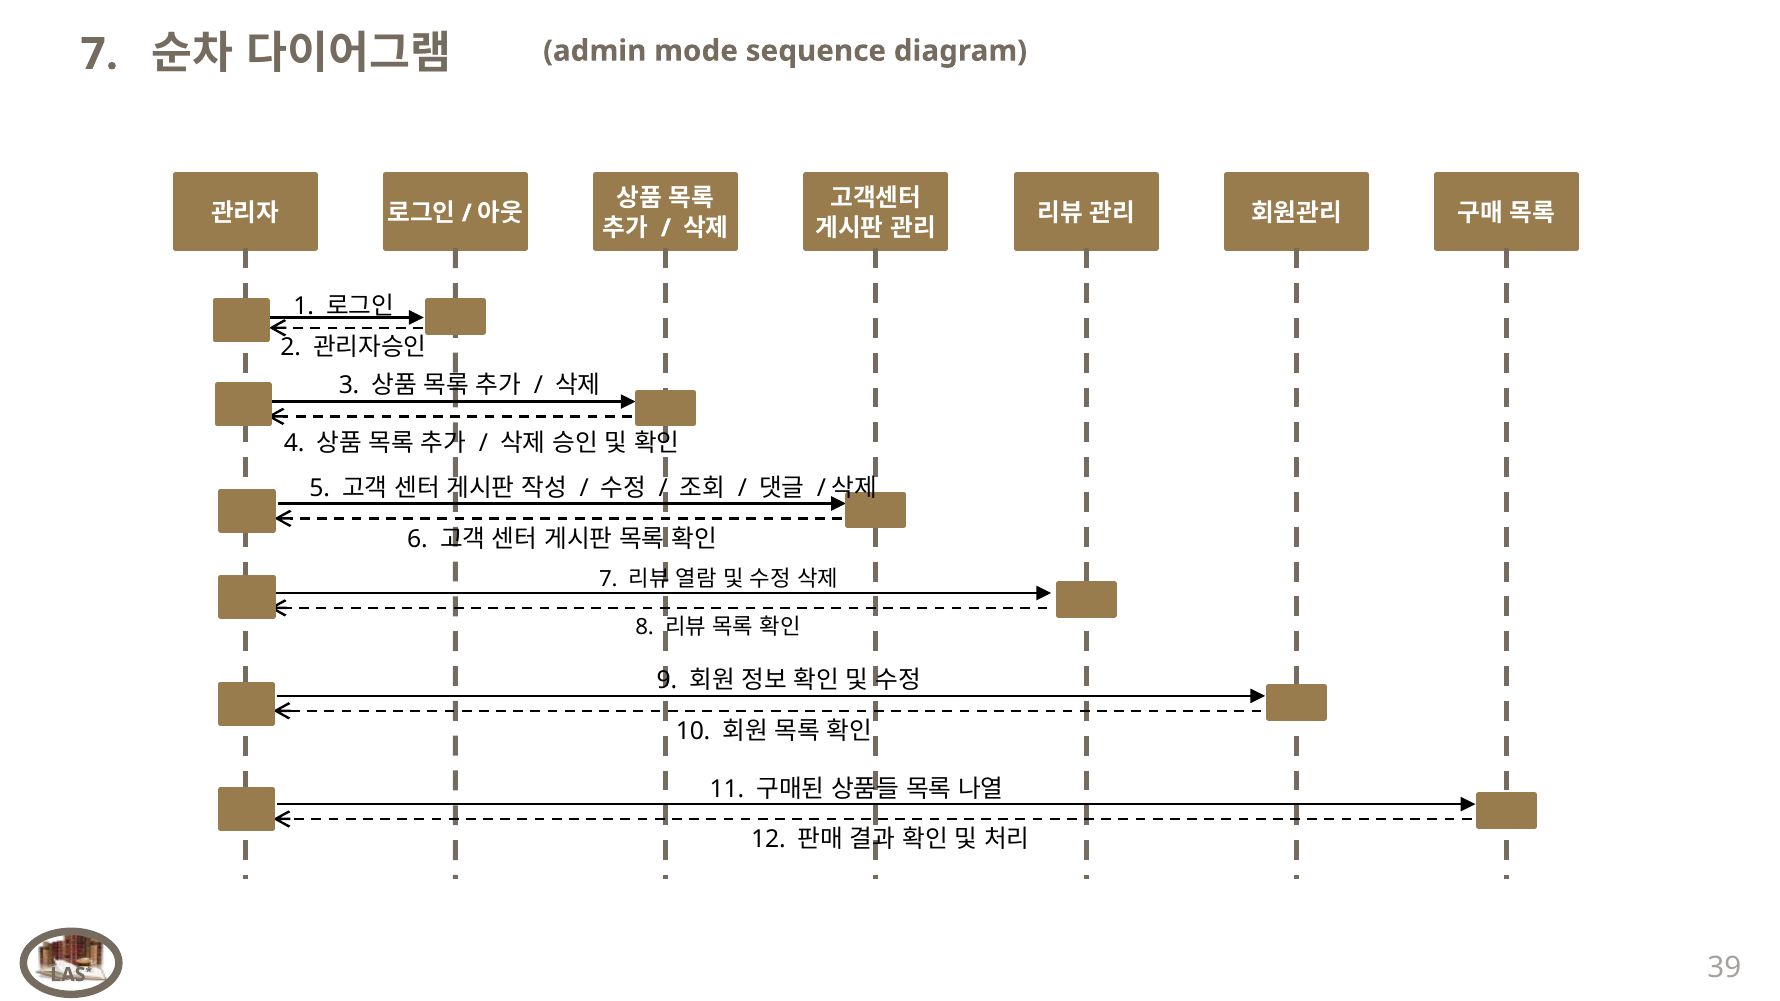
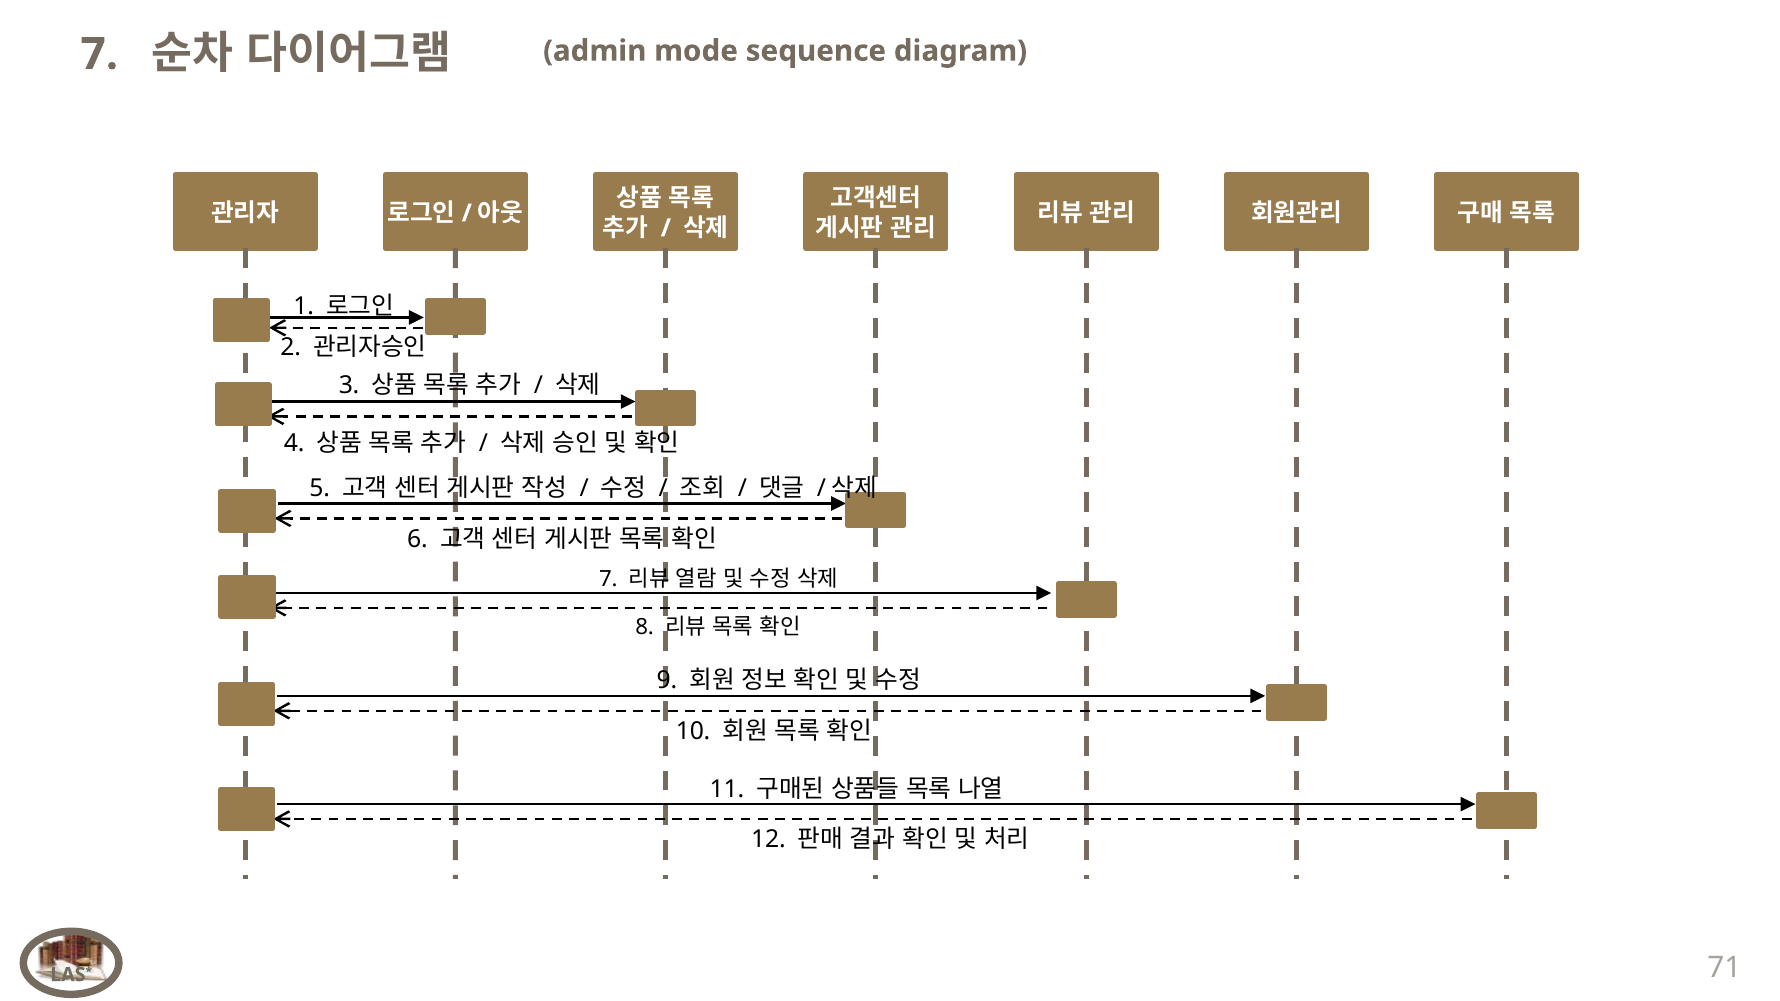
39: 39 -> 71 (1724, 968)
